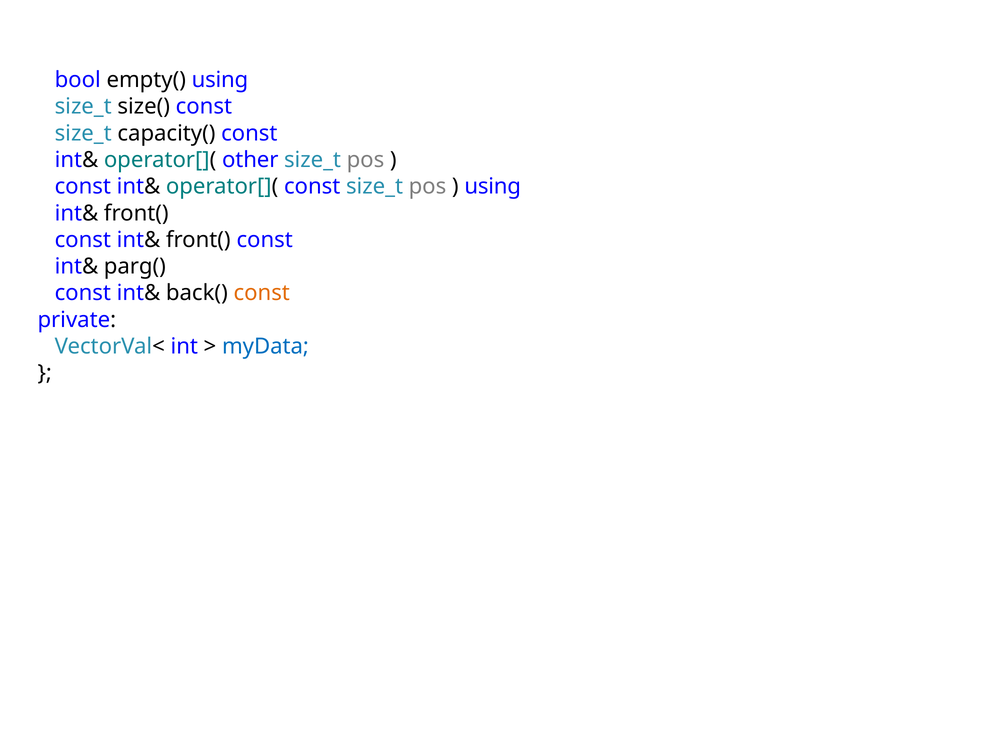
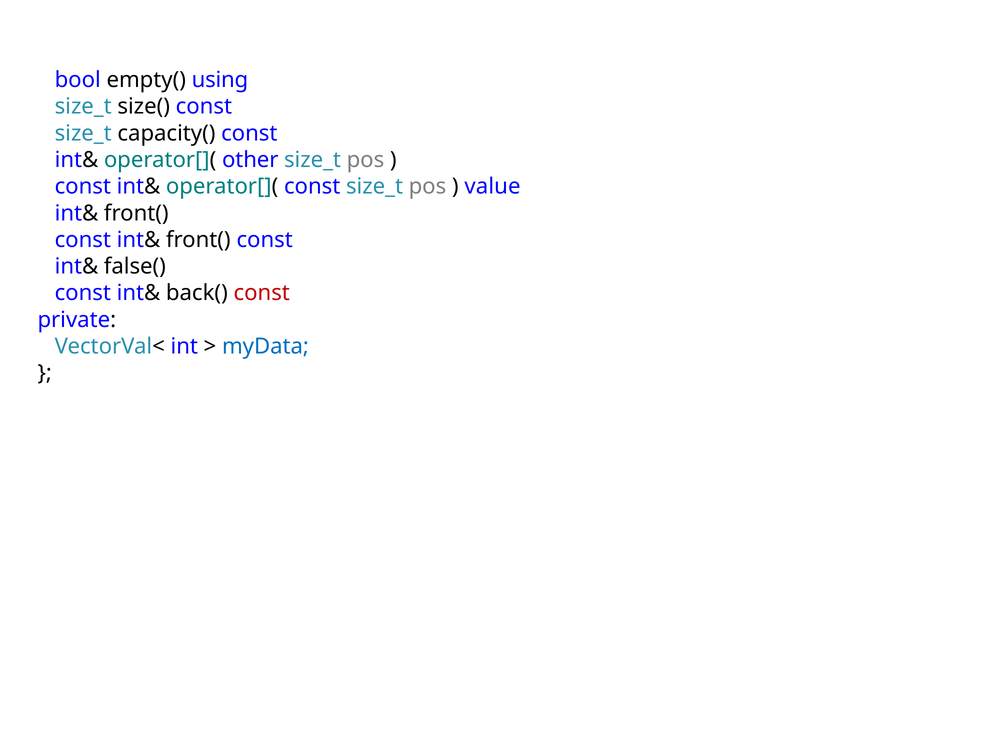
using: using -> value (492, 187)
parg(: parg( -> false( (135, 266)
const colour: orange -> red (262, 293)
